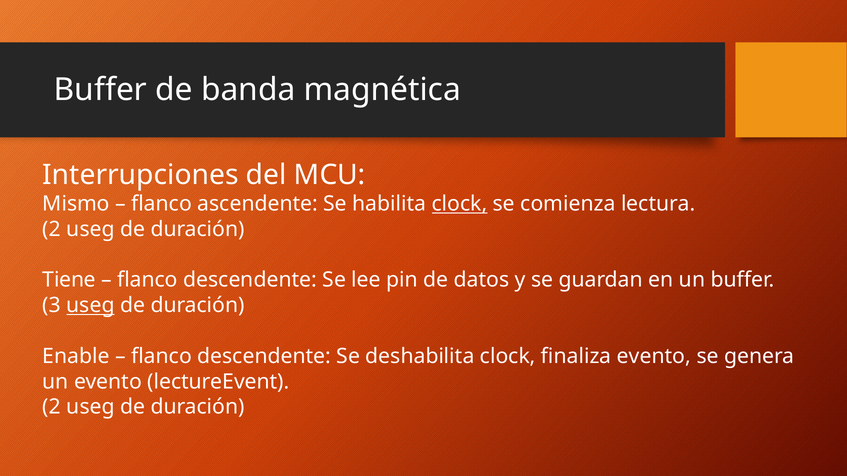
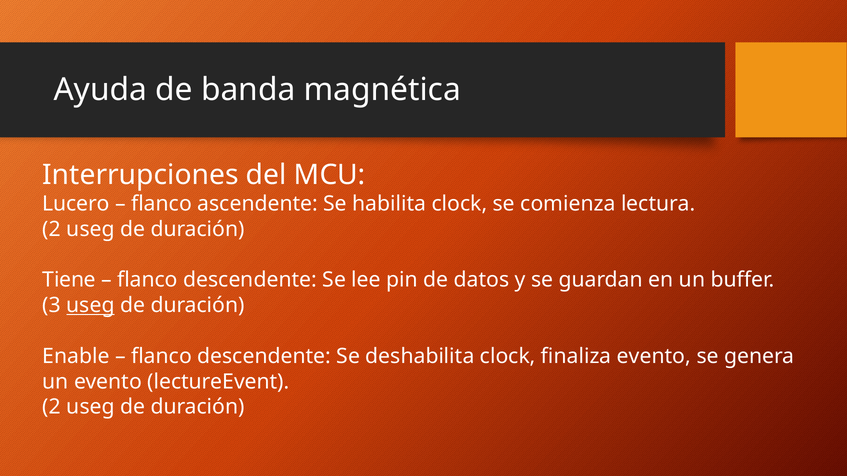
Buffer: Buffer -> Ayuda (100, 90)
Mismo: Mismo -> Lucero (76, 204)
clock underline: present -> none (460, 204)
